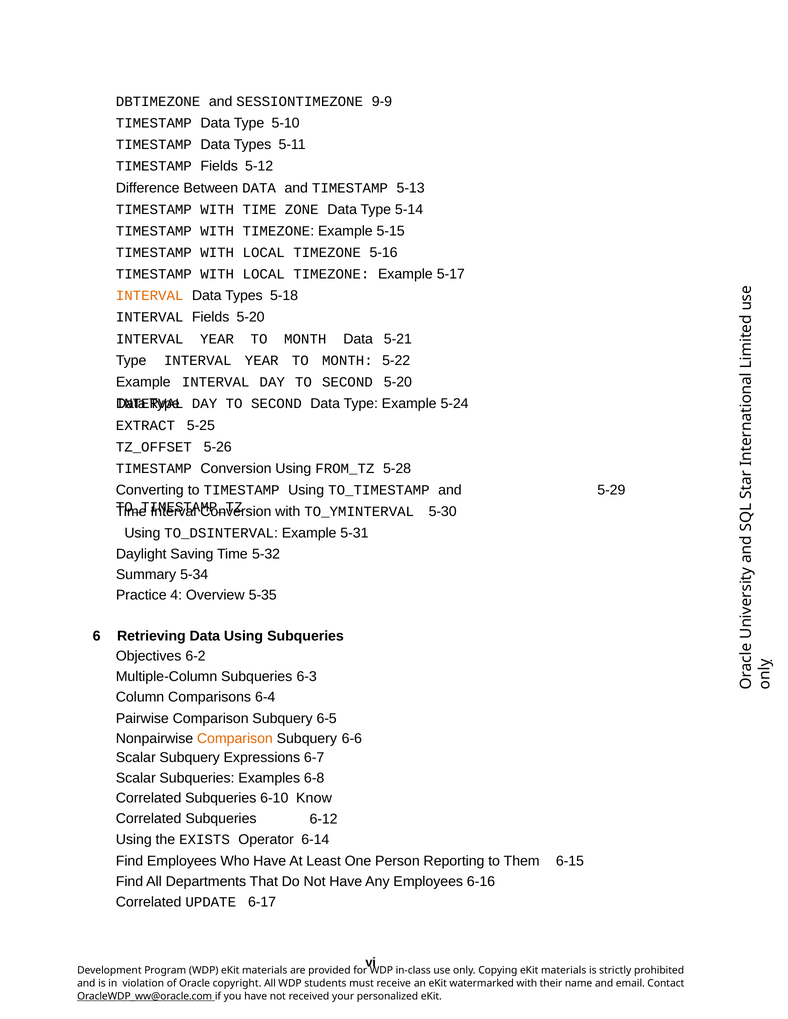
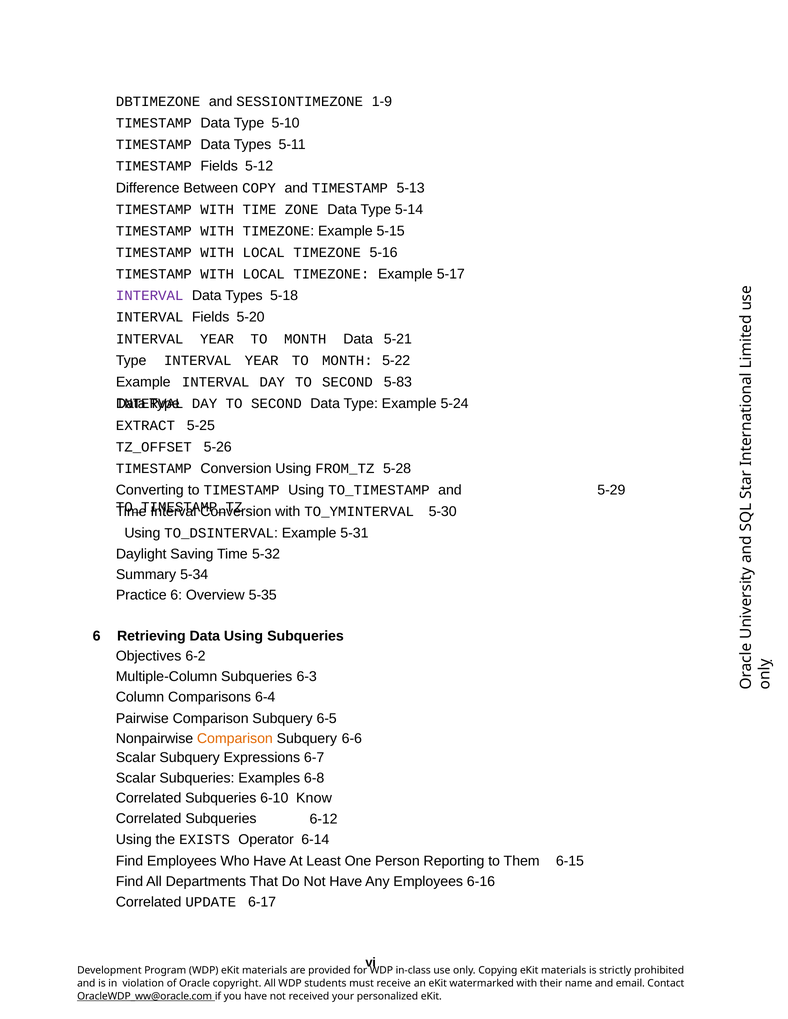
9-9: 9-9 -> 1-9 (382, 102)
Between DATA: DATA -> COPY (259, 188)
INTERVAL colour: orange -> purple (150, 296)
5-20: 5-20 -> 5-83 (398, 383)
Practice 4: 4 -> 6 (176, 595)
